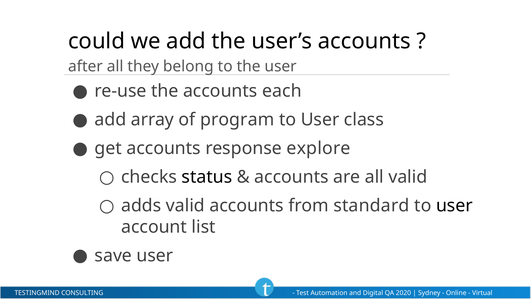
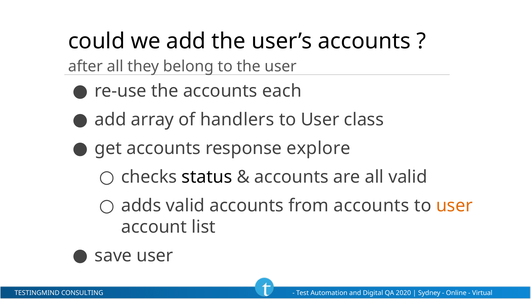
program: program -> handlers (237, 120)
from standard: standard -> accounts (371, 206)
user colour: black -> orange (454, 206)
